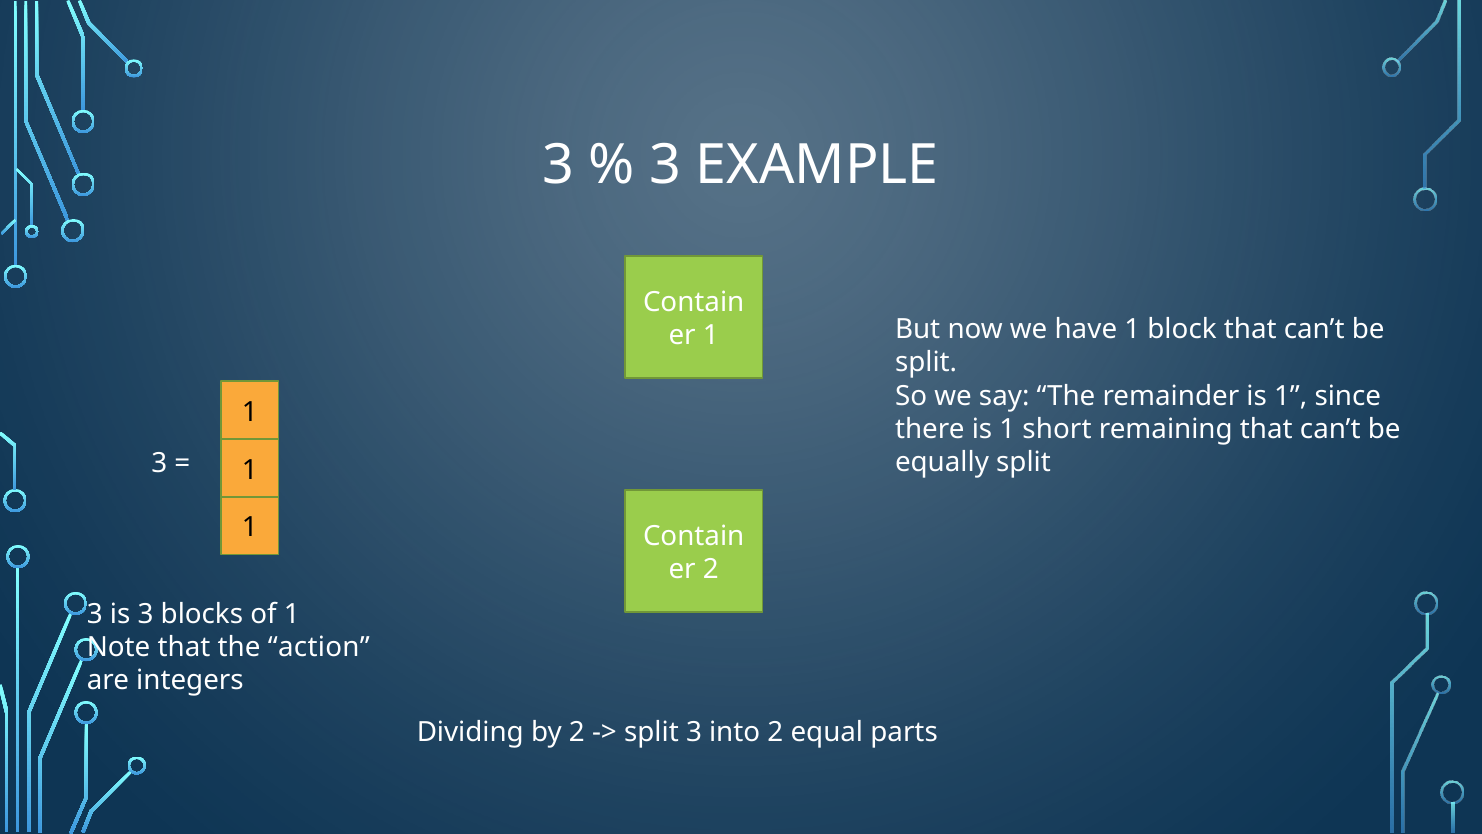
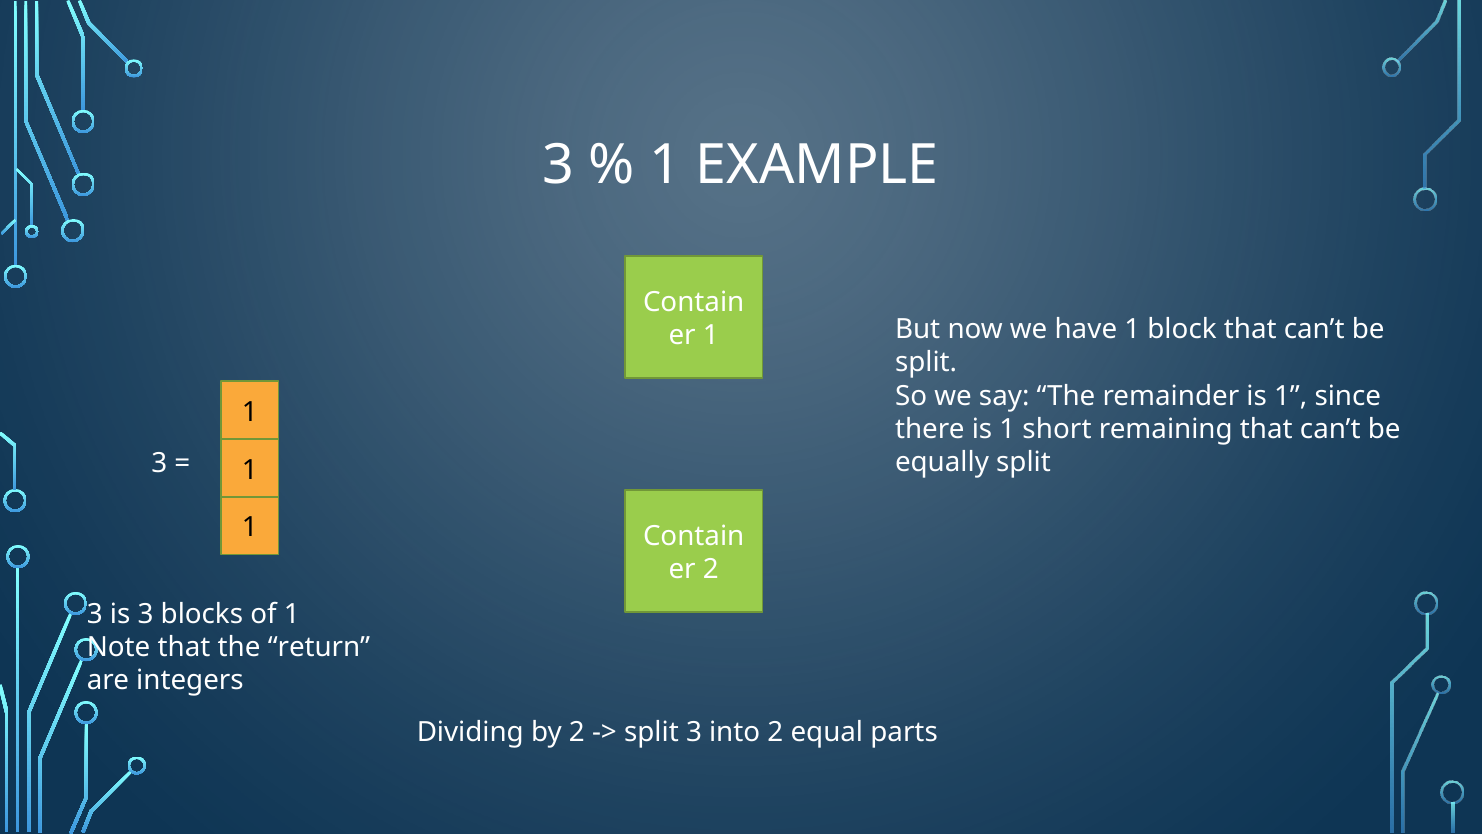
3: 3 -> 1 (665, 165)
action: action -> return (319, 647)
